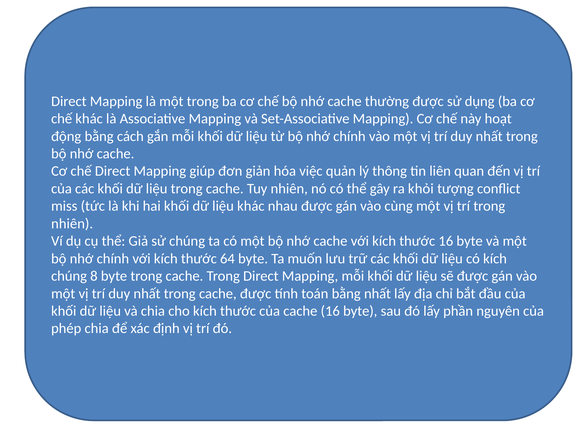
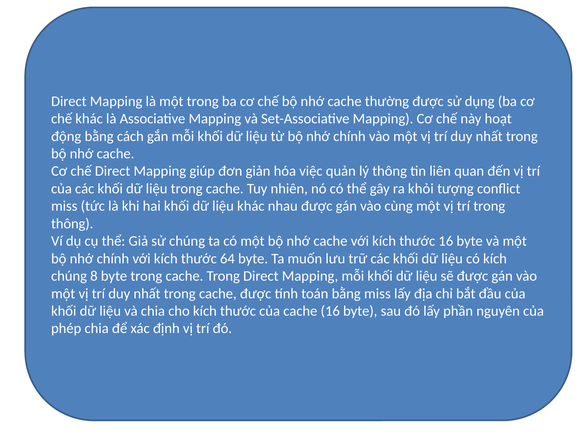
nhiên: nhiên -> thông (72, 224)
bằng nhất: nhất -> miss (377, 294)
